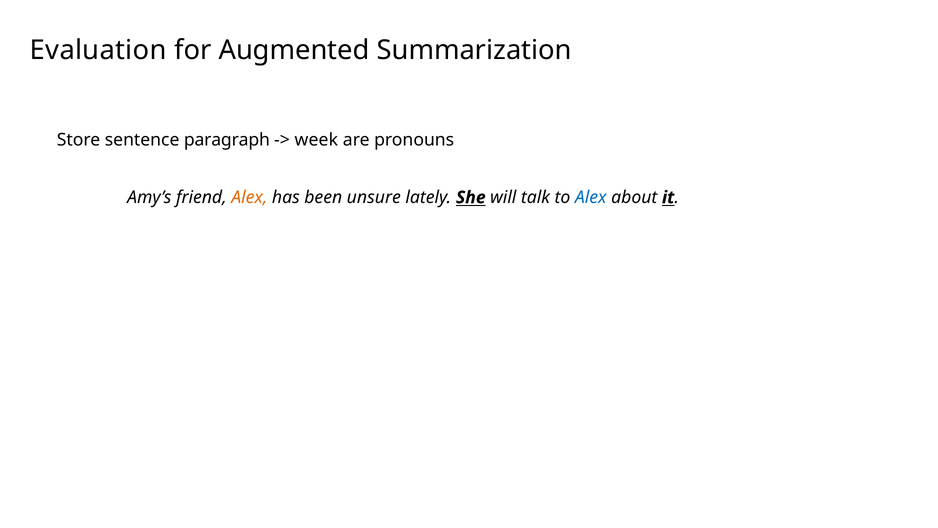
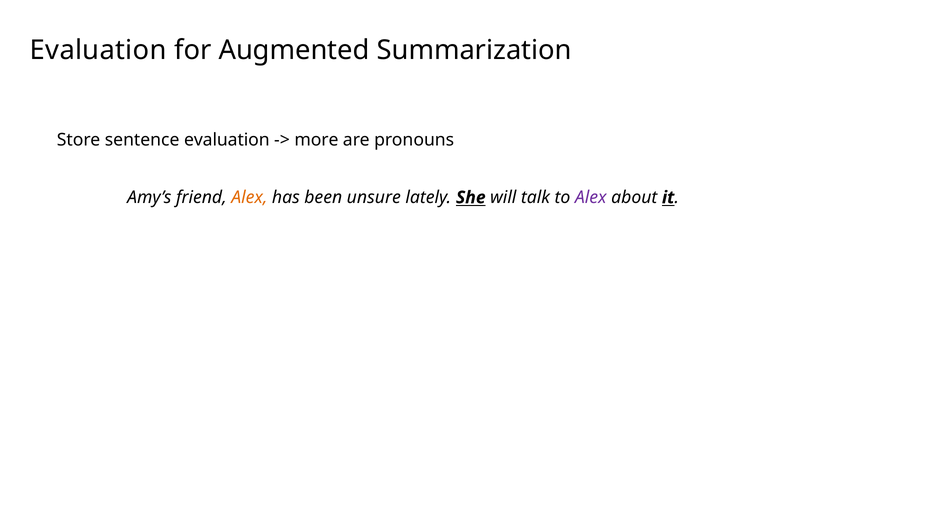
sentence paragraph: paragraph -> evaluation (227, 140)
week: week -> more (316, 140)
Alex colour: blue -> purple (591, 197)
